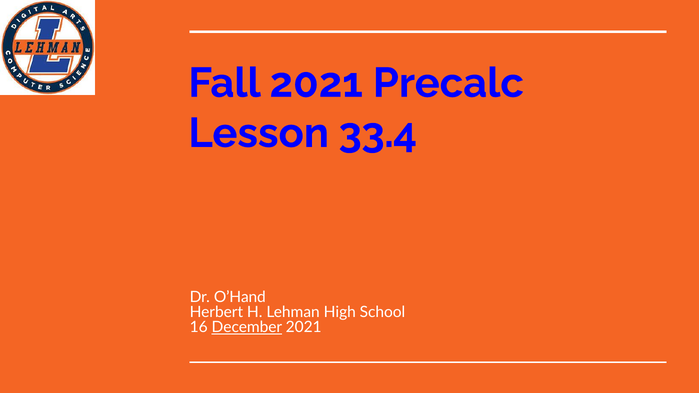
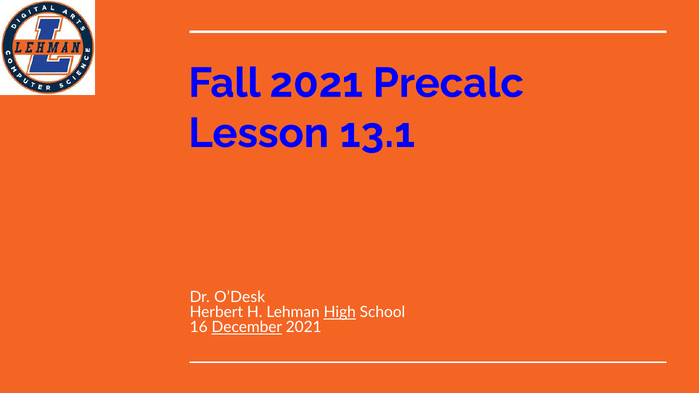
33.4: 33.4 -> 13.1 (377, 133)
O’Hand: O’Hand -> O’Desk (240, 298)
High underline: none -> present (340, 312)
